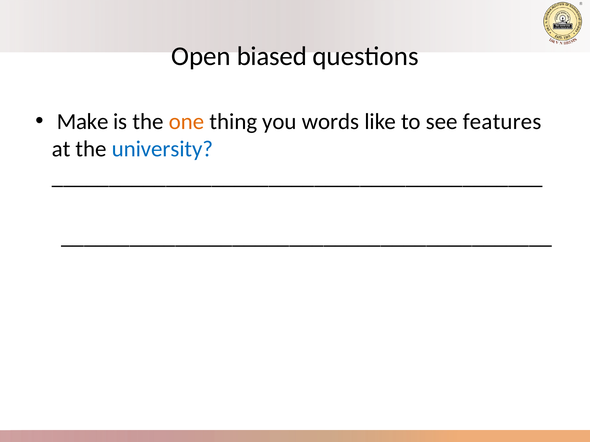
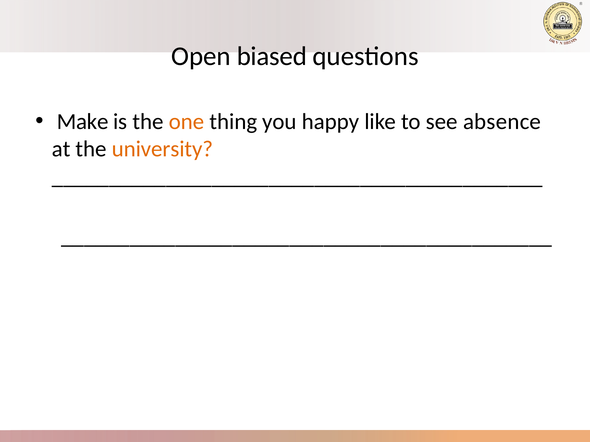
words: words -> happy (330, 122)
features: features -> absence (502, 122)
university colour: blue -> orange (162, 149)
